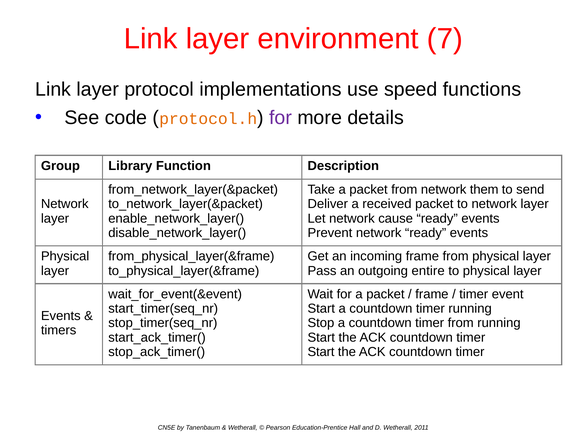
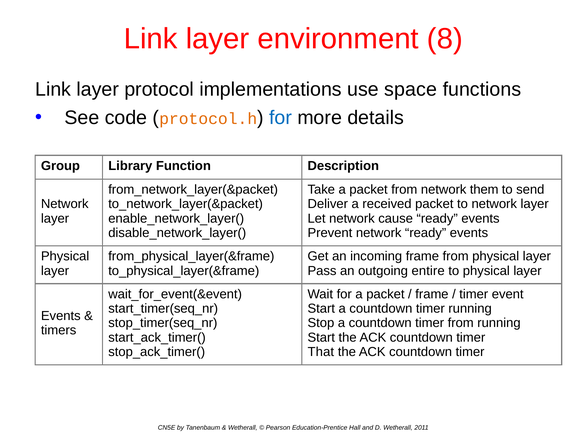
7: 7 -> 8 (445, 39)
speed: speed -> space (411, 89)
for colour: purple -> blue (281, 118)
Start: Start -> That (321, 352)
